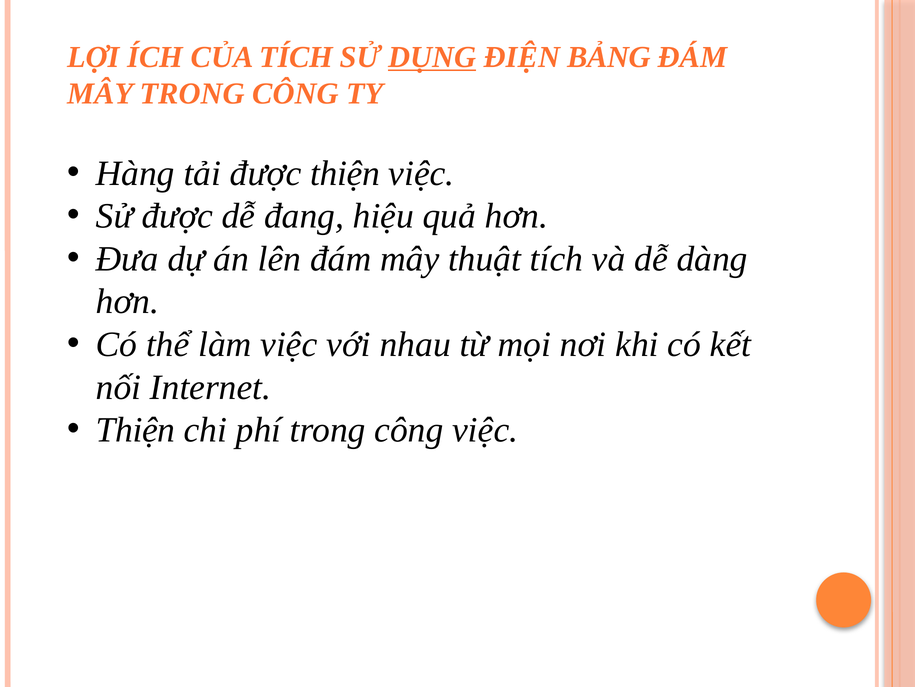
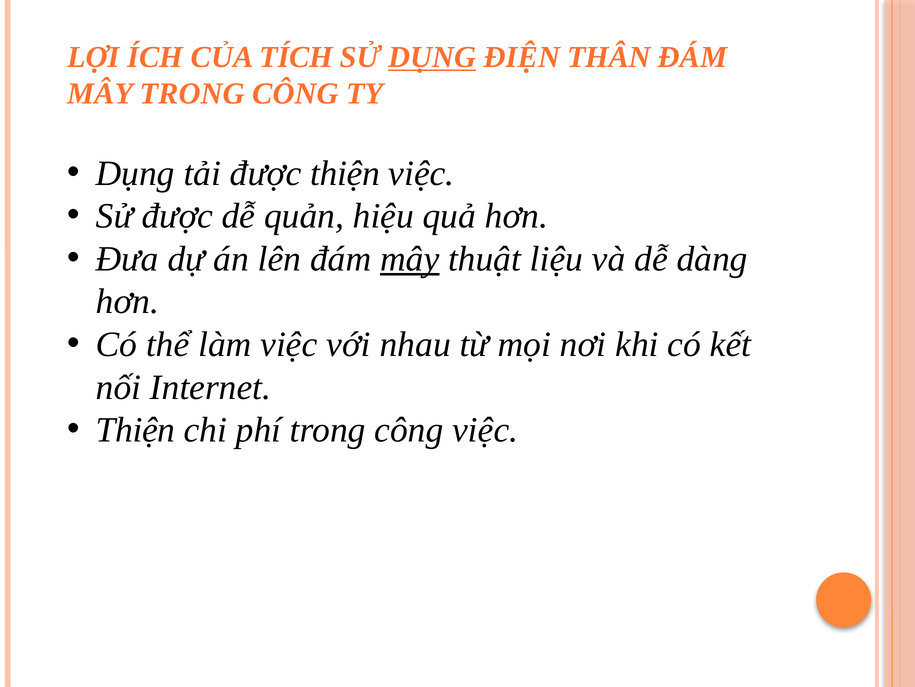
BẢNG: BẢNG -> THÂN (609, 57)
Hàng: Hàng -> Dụng (135, 173)
đang: đang -> quản (304, 216)
mây underline: none -> present (410, 259)
thuật tích: tích -> liệu (557, 259)
